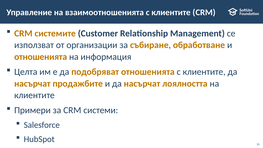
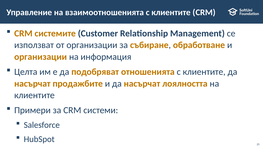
отношенията: отношенията -> организации (41, 57)
